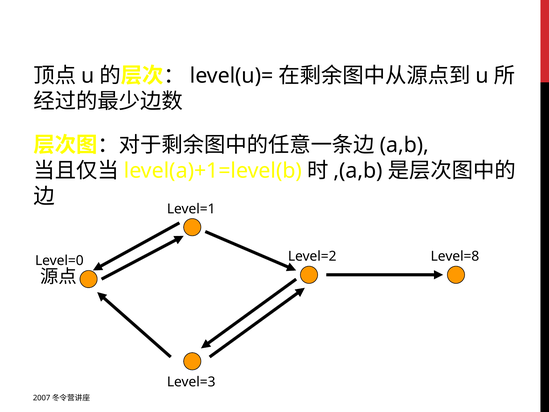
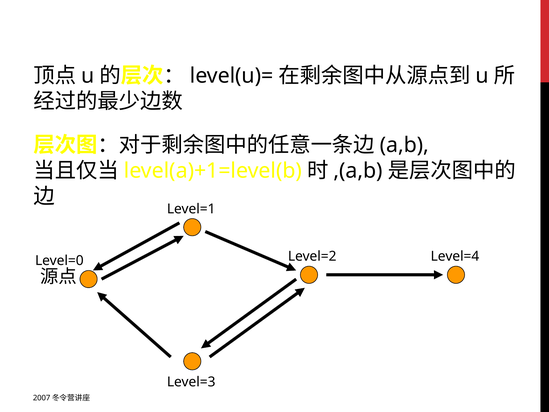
Level=8: Level=8 -> Level=4 (455, 256)
